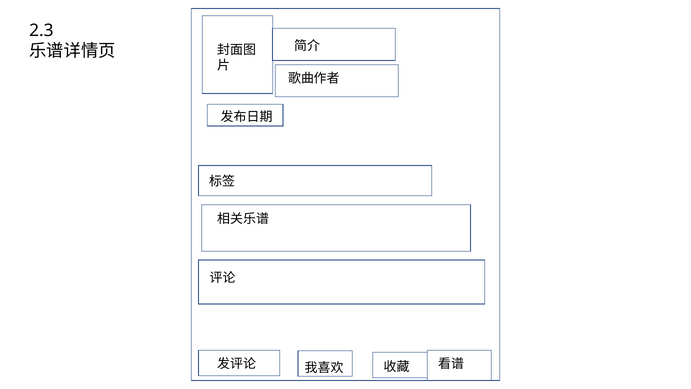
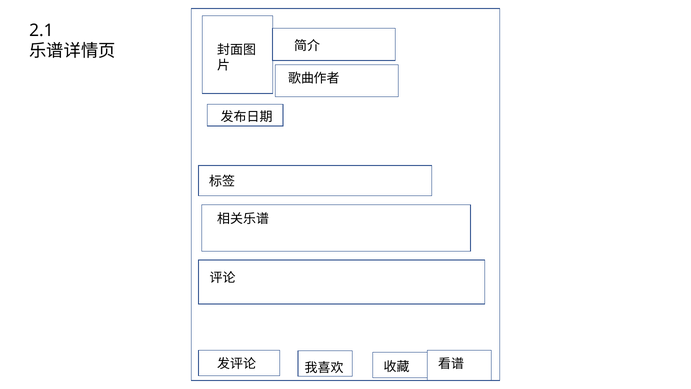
2.3: 2.3 -> 2.1 (41, 30)
